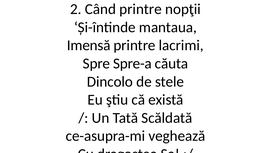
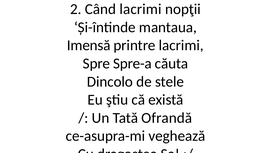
Când printre: printre -> lacrimi (140, 9)
Scăldată: Scăldată -> Ofrandă (167, 117)
